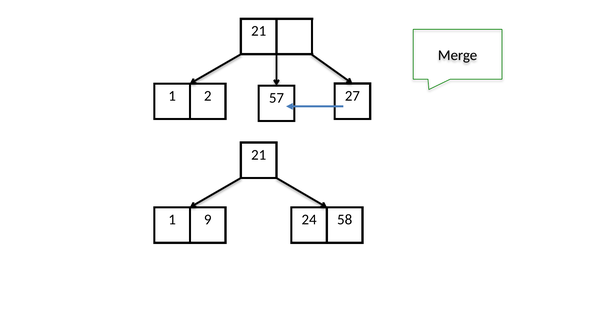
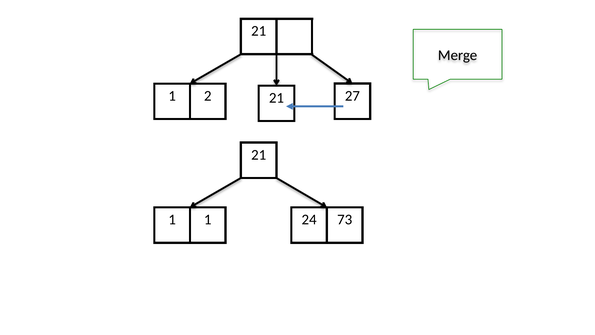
2 57: 57 -> 21 (276, 98)
1 9: 9 -> 1 (208, 219)
58: 58 -> 73 (345, 219)
